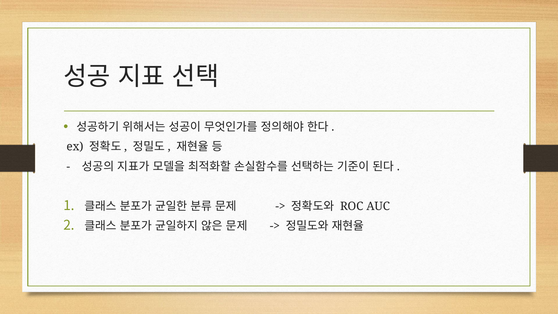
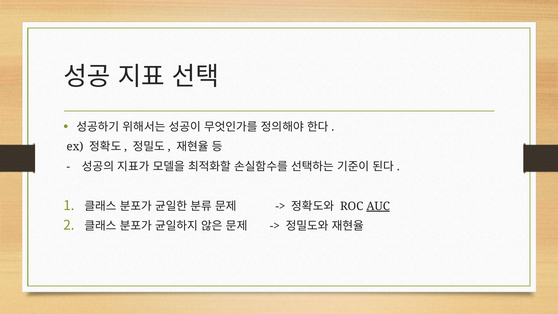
AUC underline: none -> present (378, 206)
